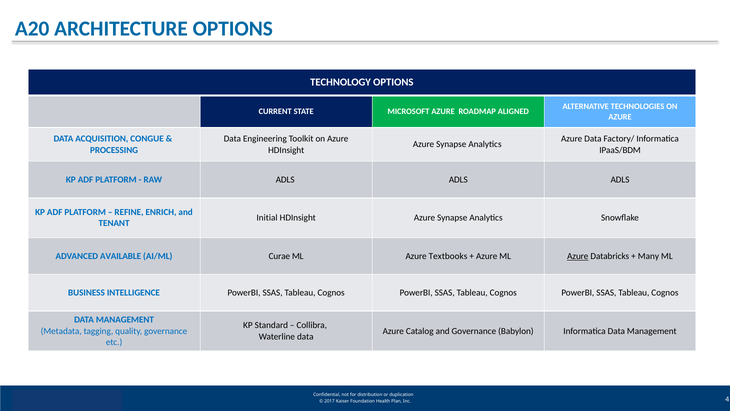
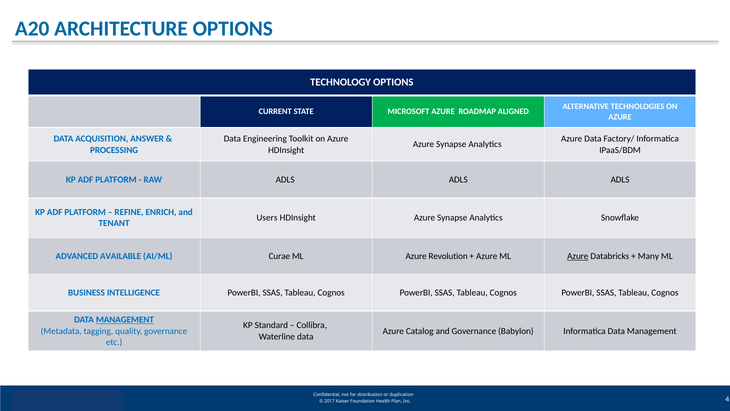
CONGUE: CONGUE -> ANSWER (147, 139)
Initial: Initial -> Users (267, 218)
Textbooks: Textbooks -> Revolution (448, 256)
MANAGEMENT underline: none -> present (125, 320)
